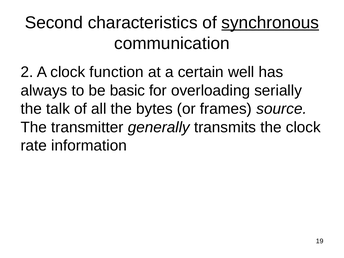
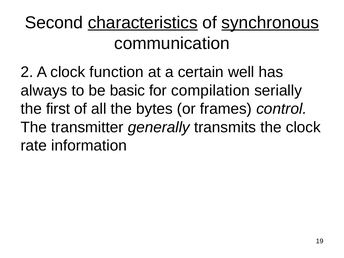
characteristics underline: none -> present (143, 23)
overloading: overloading -> compilation (210, 91)
talk: talk -> first (58, 109)
source: source -> control (282, 109)
